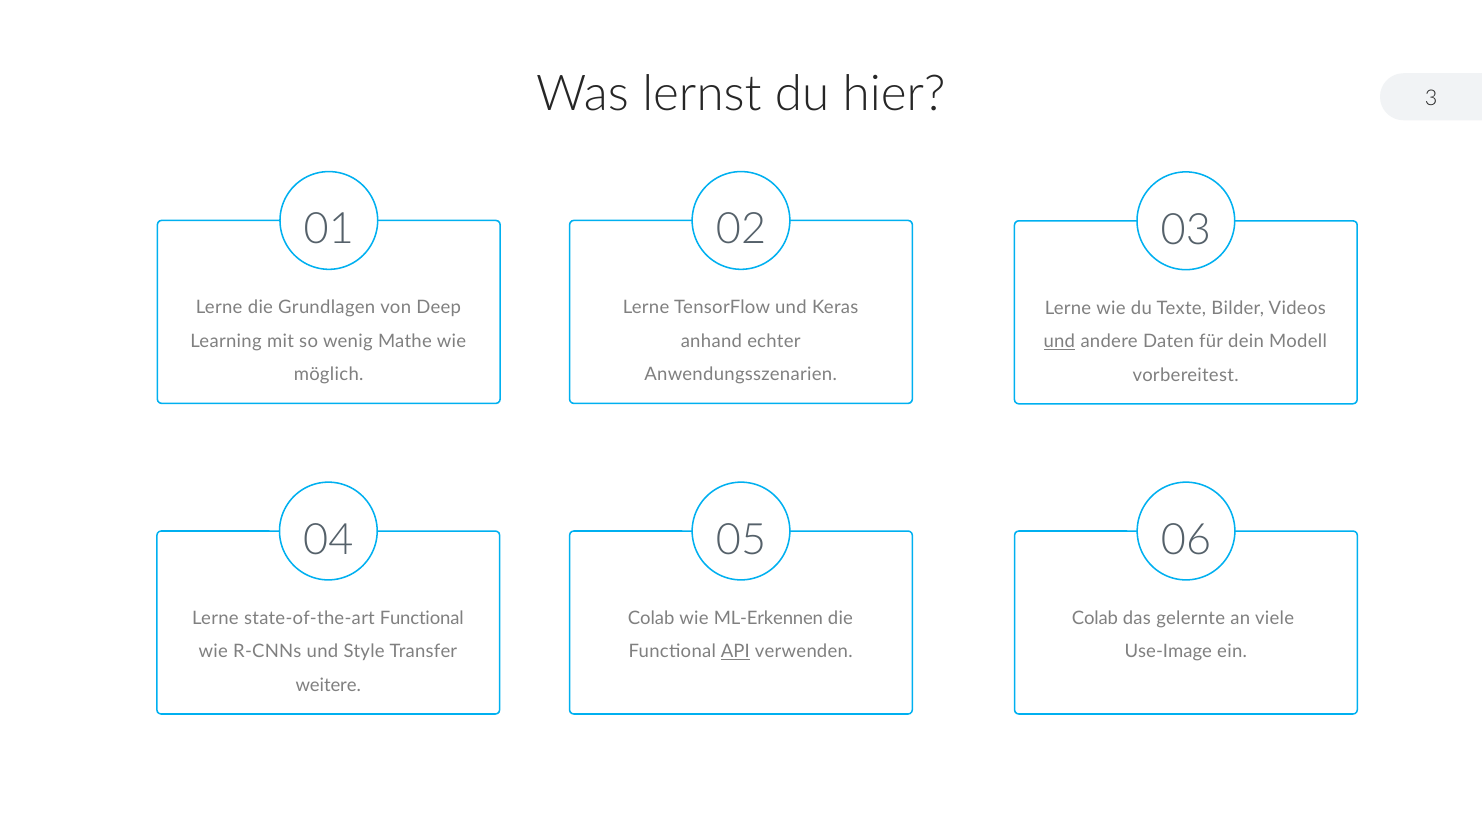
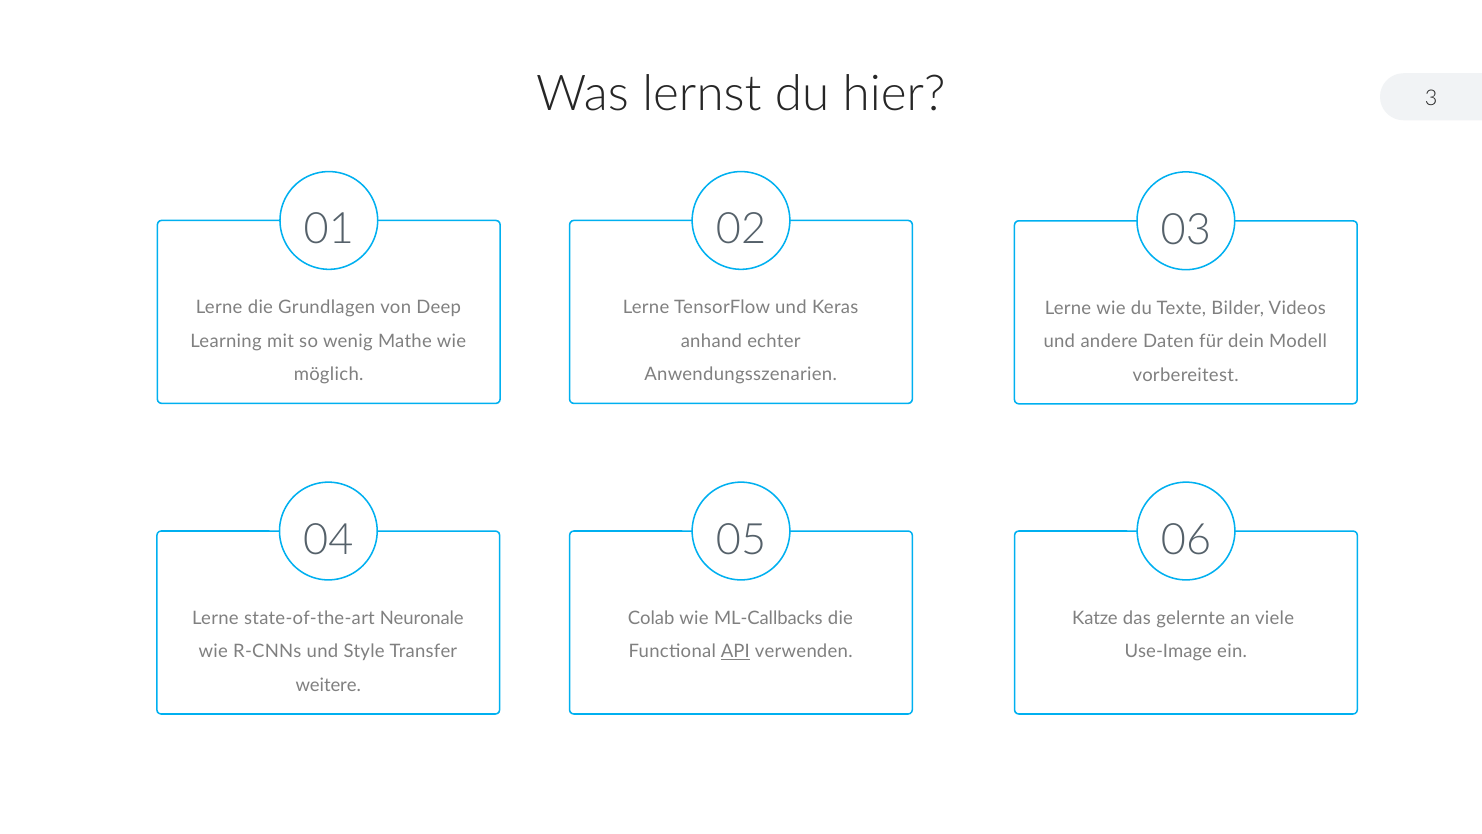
und underline: present -> none (1059, 341)
state-of-the-art Functional: Functional -> Neuronale (422, 618)
ML-Erkennen: ML-Erkennen -> ML-Callbacks (768, 618)
Colab: Colab -> Katze (1095, 618)
